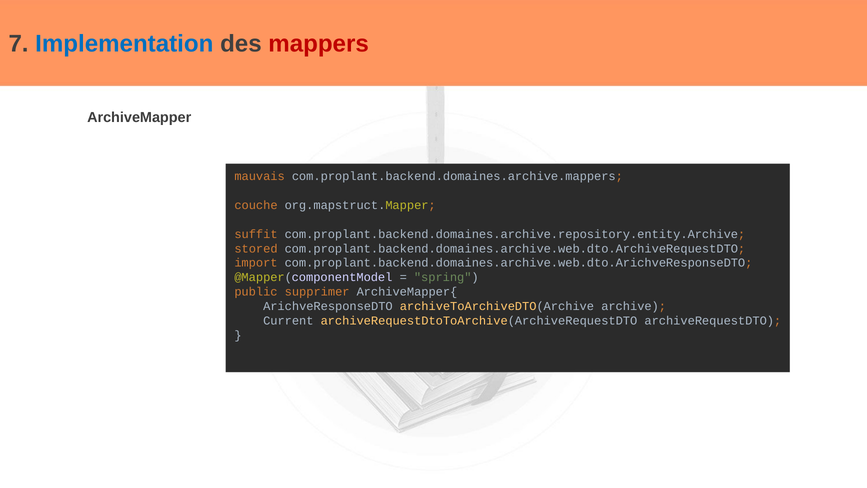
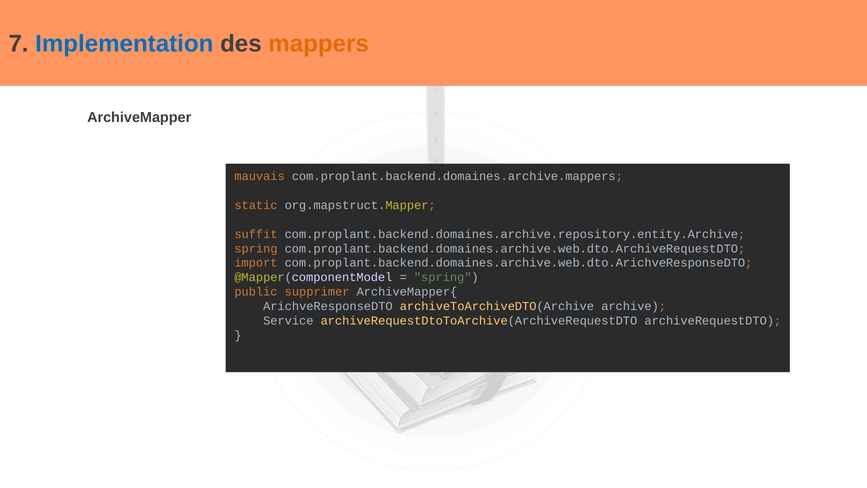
mappers colour: red -> orange (319, 44)
couche: couche -> static (256, 205)
stored: stored -> spring (256, 248)
Current: Current -> Service (288, 321)
